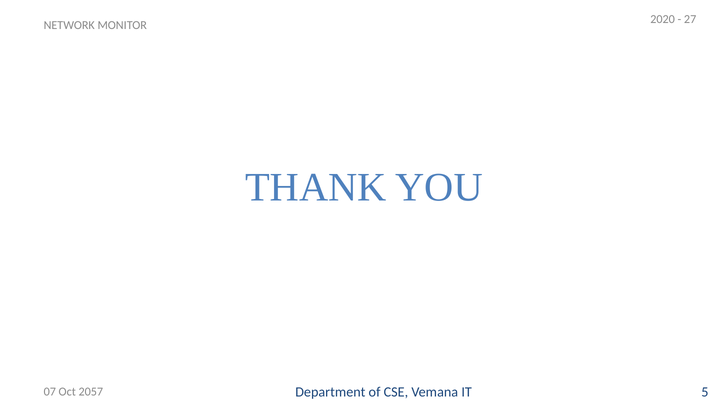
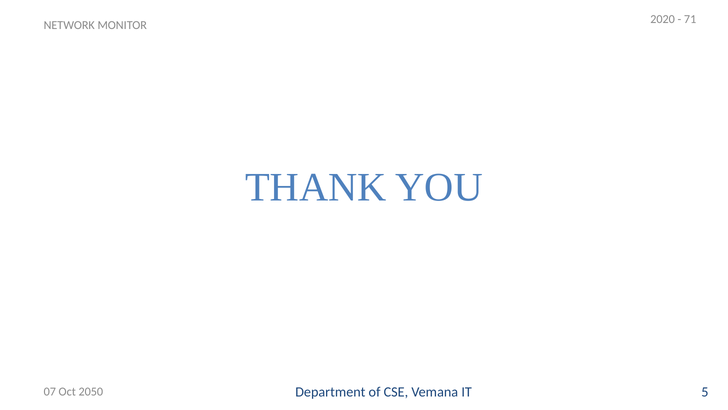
27: 27 -> 71 (690, 19)
2057: 2057 -> 2050 (91, 391)
